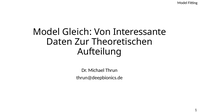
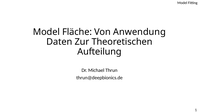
Gleich: Gleich -> Fläche (77, 32)
Interessante: Interessante -> Anwendung (139, 32)
